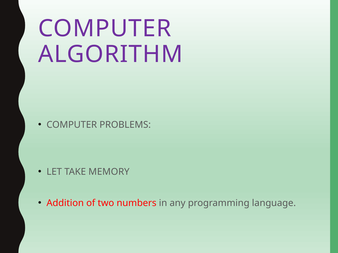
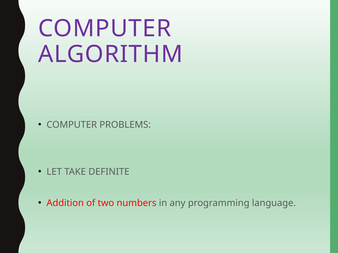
MEMORY: MEMORY -> DEFINITE (109, 172)
